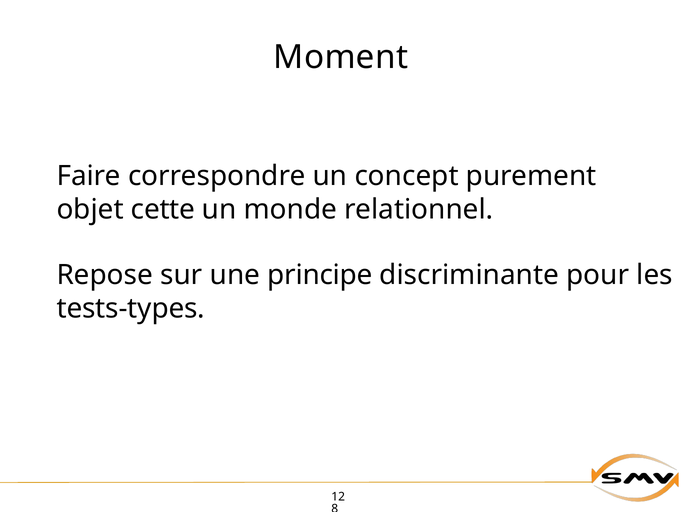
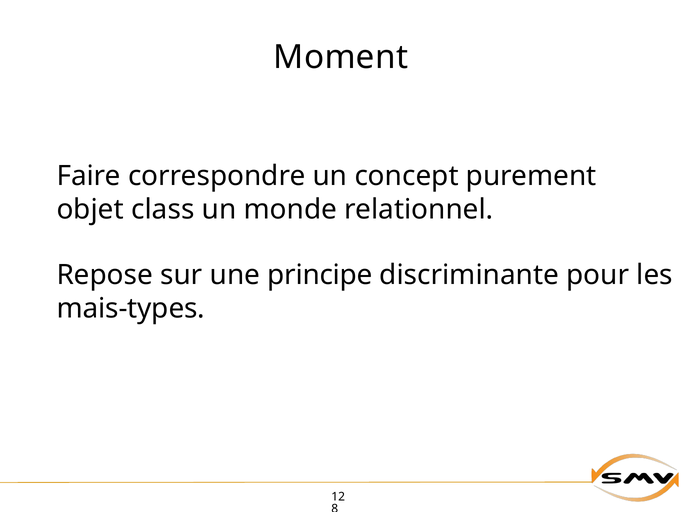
cette: cette -> class (163, 210)
tests-types: tests-types -> mais-types (131, 308)
